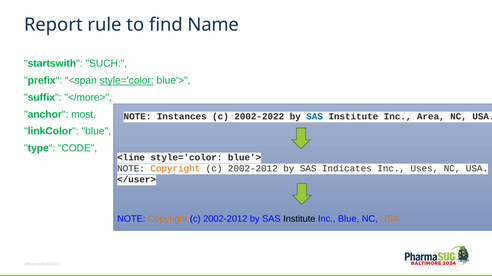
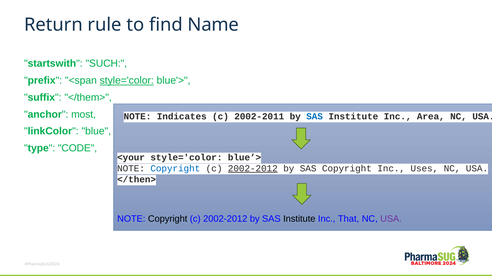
Report: Report -> Return (53, 25)
</more>: </more> -> </them> (88, 98)
Instances: Instances -> Indicates (182, 117)
2002-2022: 2002-2022 -> 2002-2011 (259, 117)
<line: <line -> <your (131, 158)
Copyright colour: orange -> blue (175, 169)
2002-2012 underline: none -> present (253, 169)
SAS Indicates: Indicates -> Copyright (347, 169)
</user>: </user> -> </then> (137, 180)
Copyright colour: orange -> black (168, 219)
Inc Blue: Blue -> That (349, 219)
USA colour: orange -> purple (391, 219)
